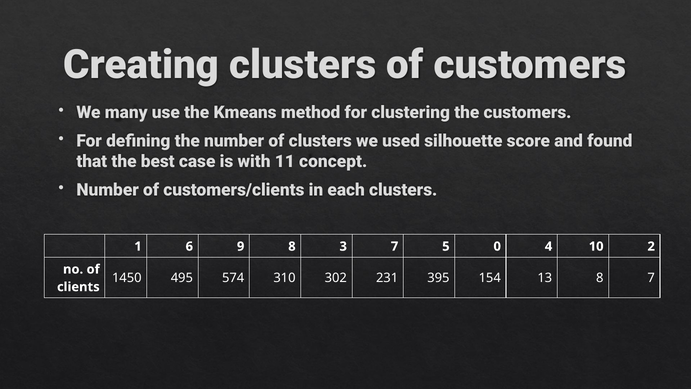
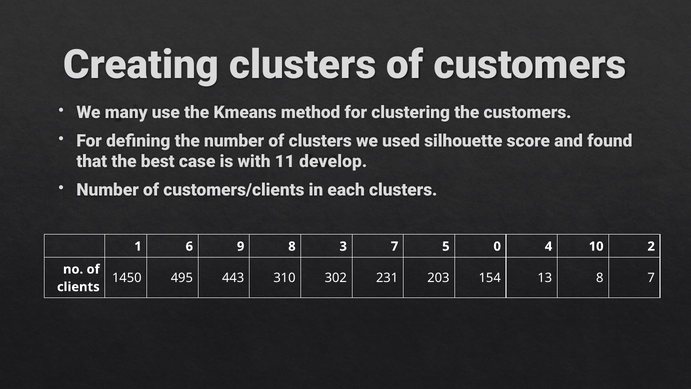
concept: concept -> develop (333, 162)
574: 574 -> 443 (233, 278)
395: 395 -> 203 (438, 278)
